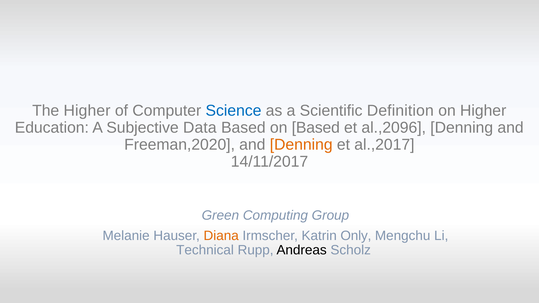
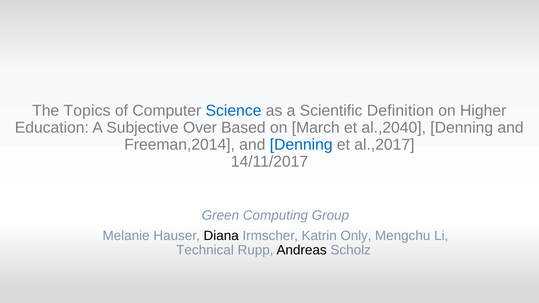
The Higher: Higher -> Topics (87, 111)
Data: Data -> Over (200, 128)
on Based: Based -> March (316, 128)
al.,2096: al.,2096 -> al.,2040 (394, 128)
Freeman,2020: Freeman,2020 -> Freeman,2014 (180, 145)
Denning colour: orange -> blue (301, 145)
Diana colour: orange -> black (221, 236)
